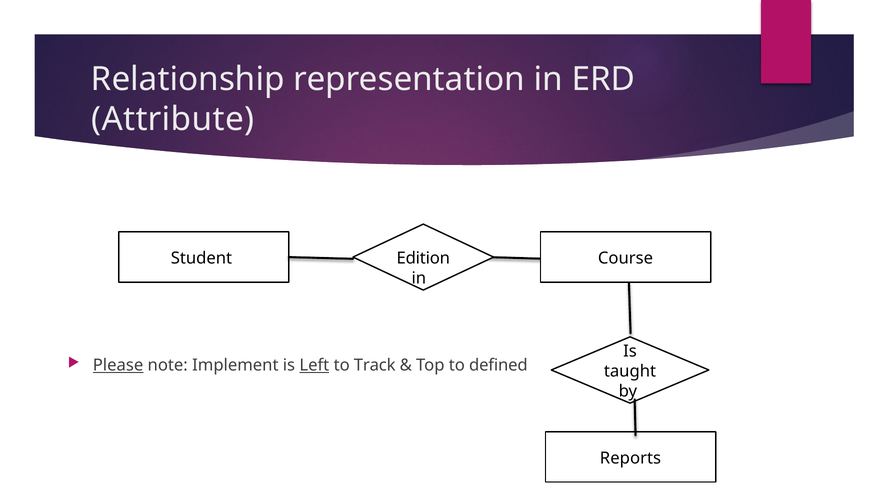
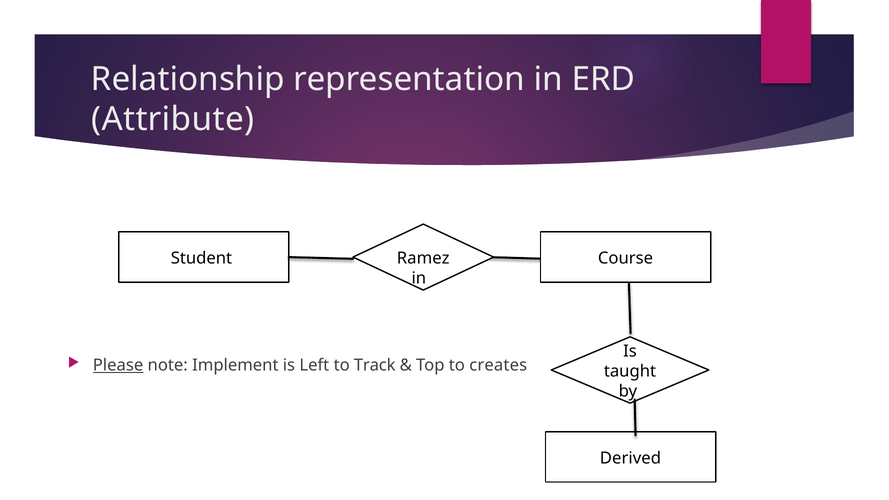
Edition: Edition -> Ramez (423, 258)
Left underline: present -> none (314, 365)
defined: defined -> creates (498, 365)
Reports: Reports -> Derived (630, 458)
